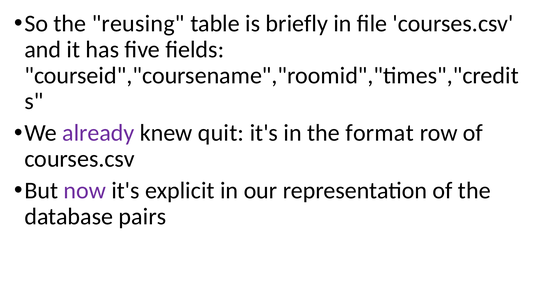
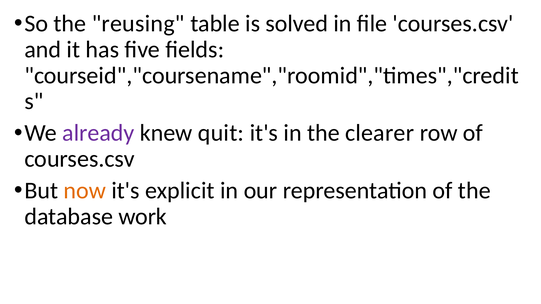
briefly: briefly -> solved (297, 24)
format: format -> clearer (380, 133)
now colour: purple -> orange (85, 191)
pairs: pairs -> work (143, 217)
